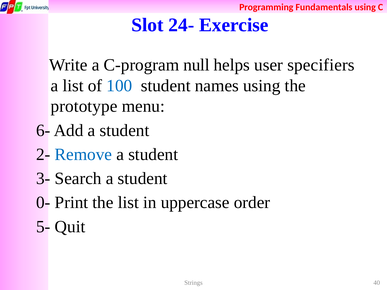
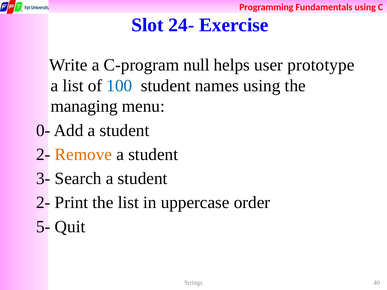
specifiers: specifiers -> prototype (321, 65)
prototype: prototype -> managing (84, 106)
6-: 6- -> 0- (43, 130)
Remove colour: blue -> orange (83, 155)
0-: 0- -> 2- (43, 203)
